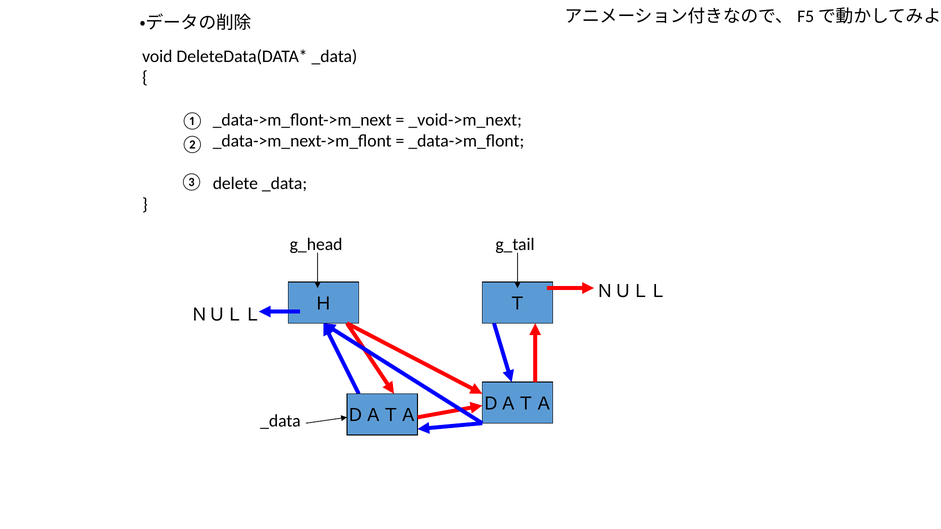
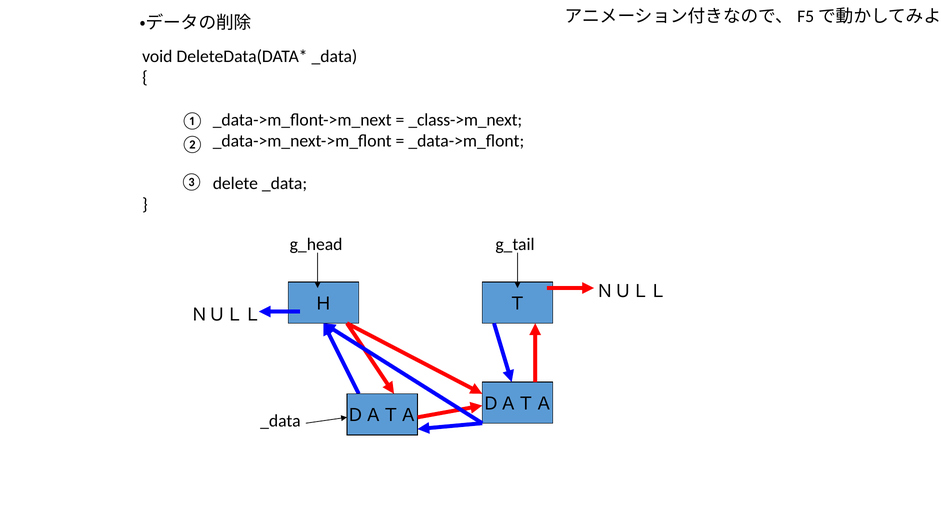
_void->m_next: _void->m_next -> _class->m_next (465, 120)
